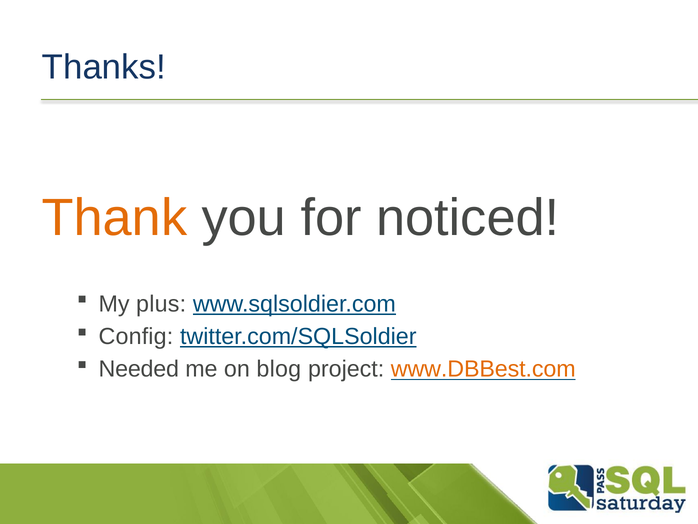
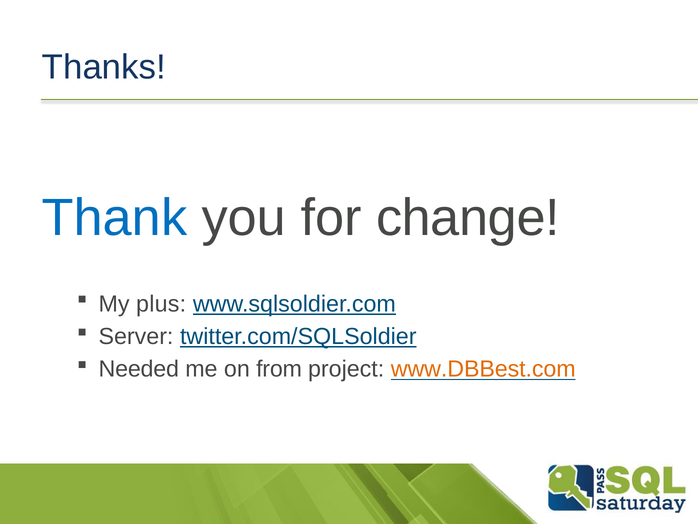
Thank colour: orange -> blue (115, 218)
noticed: noticed -> change (468, 218)
Config: Config -> Server (136, 336)
blog: blog -> from (279, 369)
